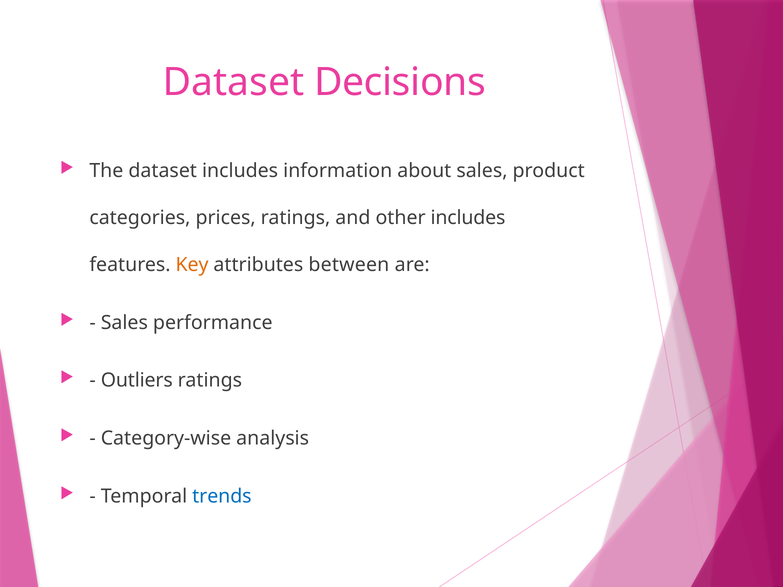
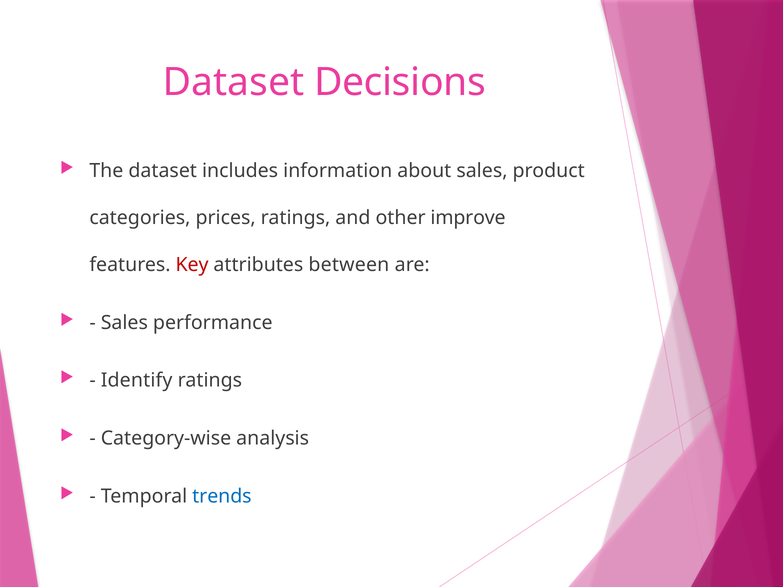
other includes: includes -> improve (468, 218)
Key colour: orange -> red (192, 265)
Outliers: Outliers -> Identify (137, 381)
